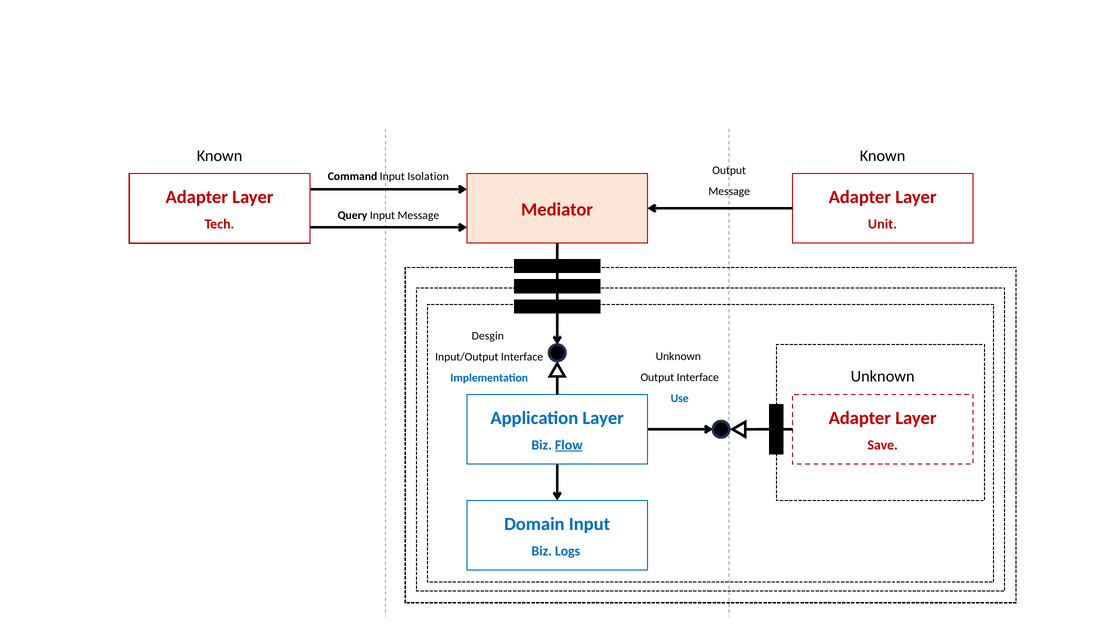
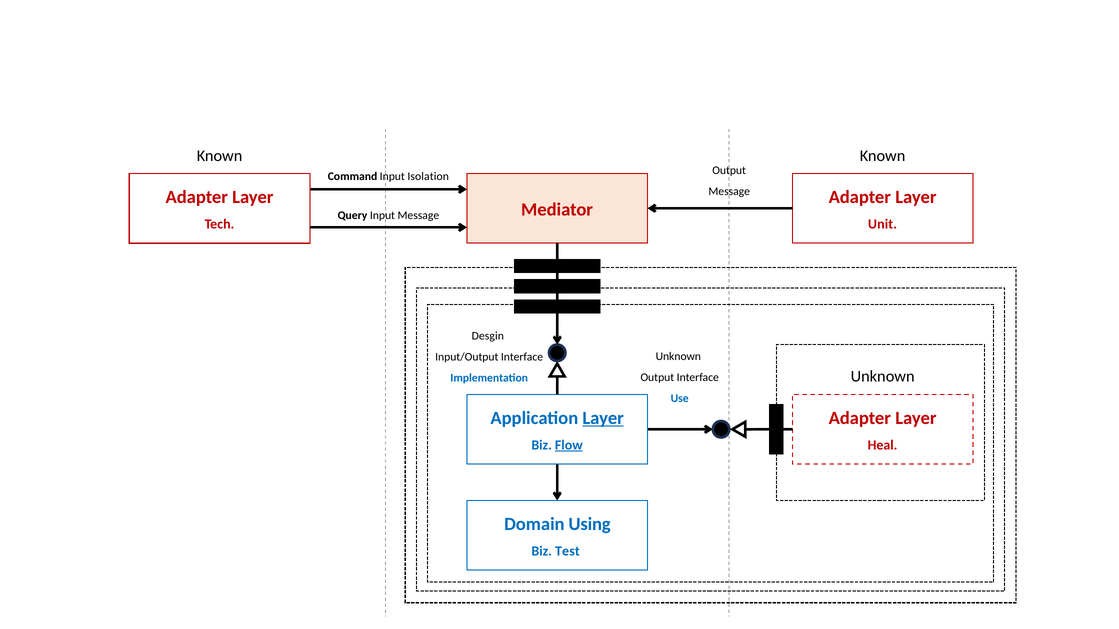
Layer underline: none -> present (603, 418)
Save: Save -> Heal (883, 445)
Domain Input: Input -> Using (590, 524)
Logs: Logs -> Test (567, 551)
